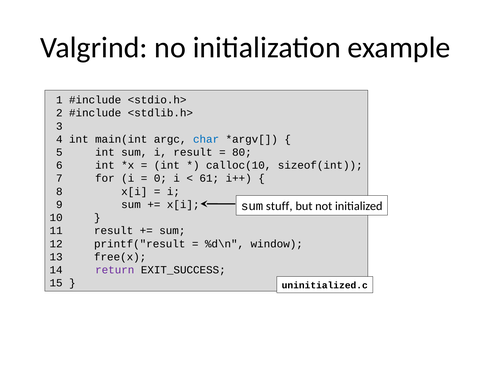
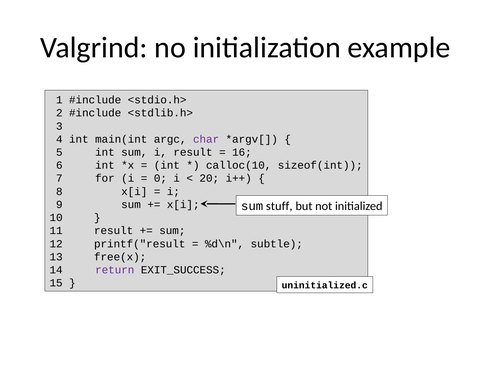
char colour: blue -> purple (206, 139)
80: 80 -> 16 (242, 152)
61: 61 -> 20 (209, 179)
window: window -> subtle (277, 244)
